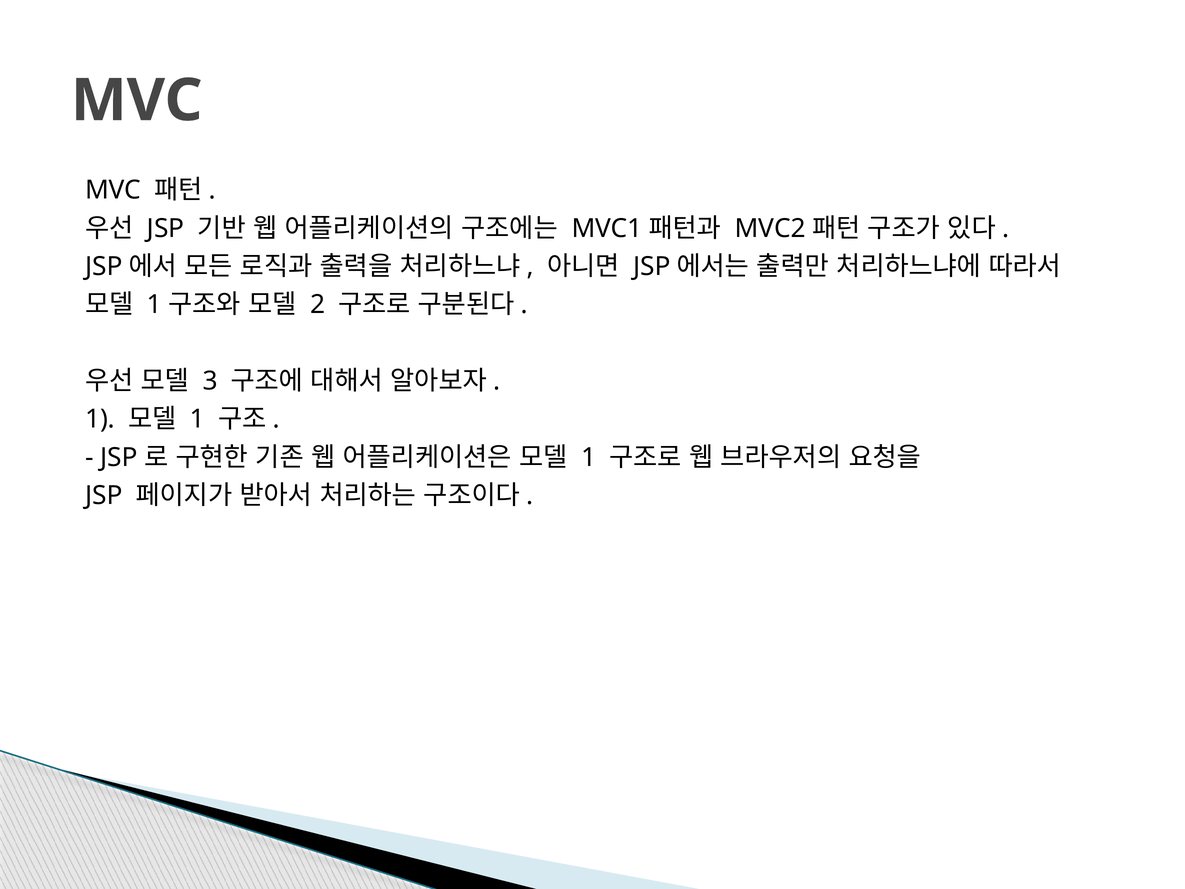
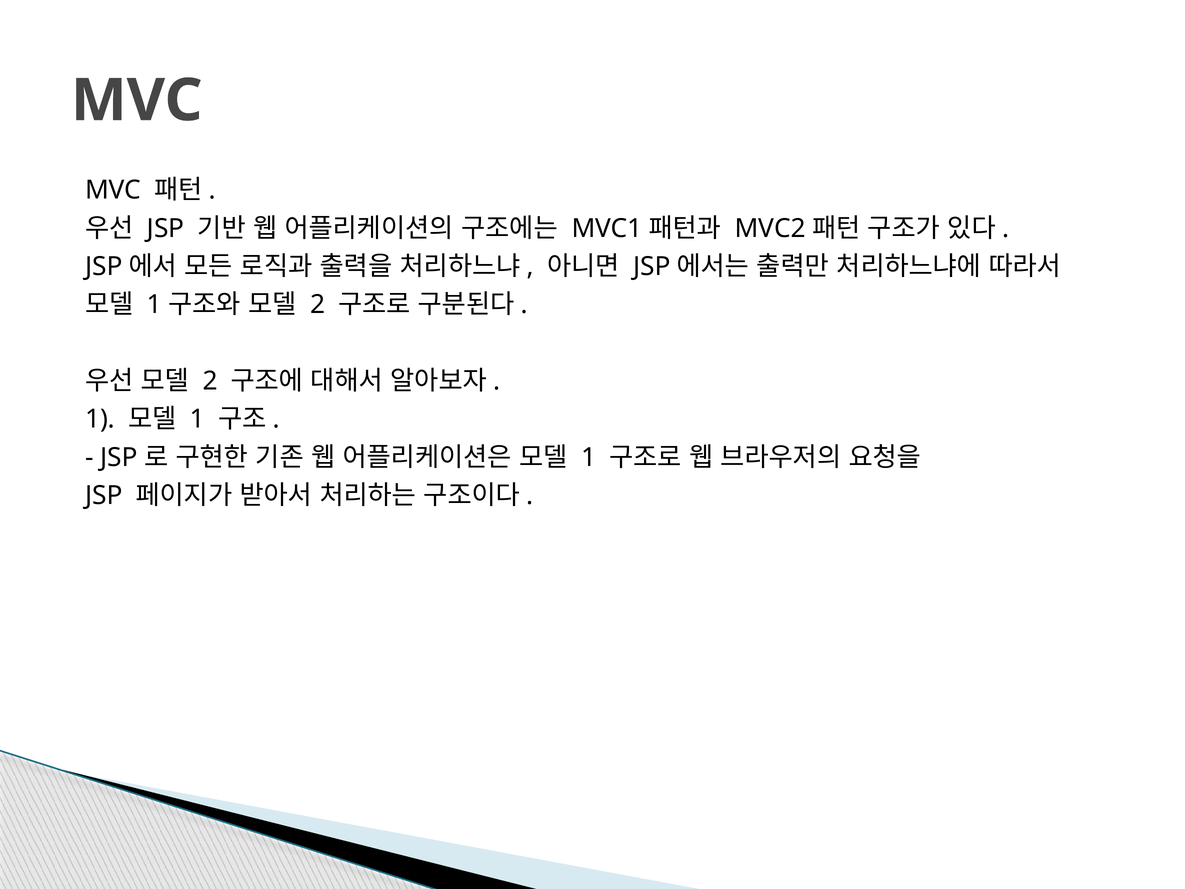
3: 3 -> 2 (210, 381)
